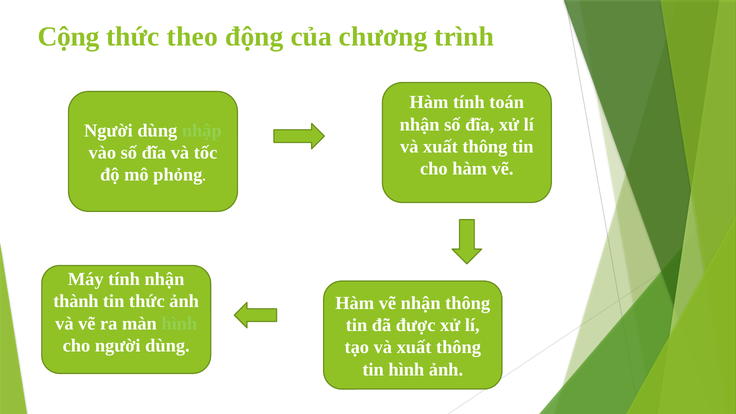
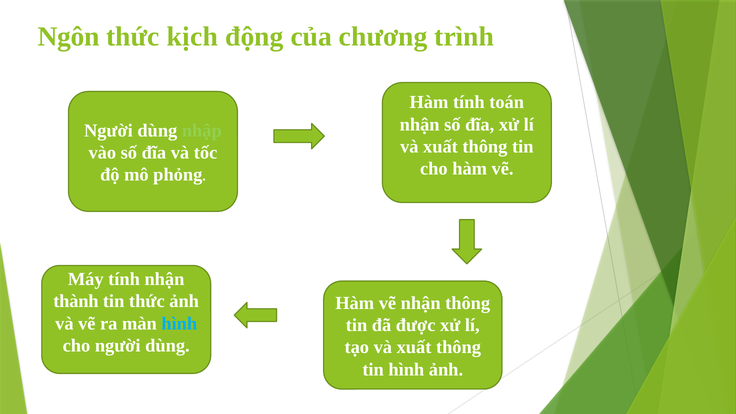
Cộng: Cộng -> Ngôn (69, 37)
theo: theo -> kịch (192, 37)
hình colour: light green -> light blue (179, 323)
